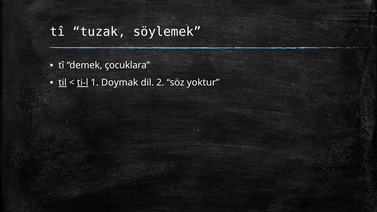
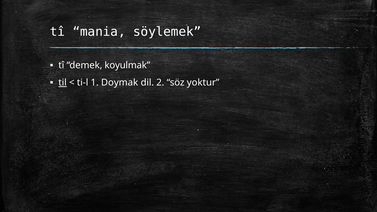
tuzak: tuzak -> mania (99, 32)
çocuklara: çocuklara -> koyulmak (127, 65)
ti-l underline: present -> none (83, 83)
